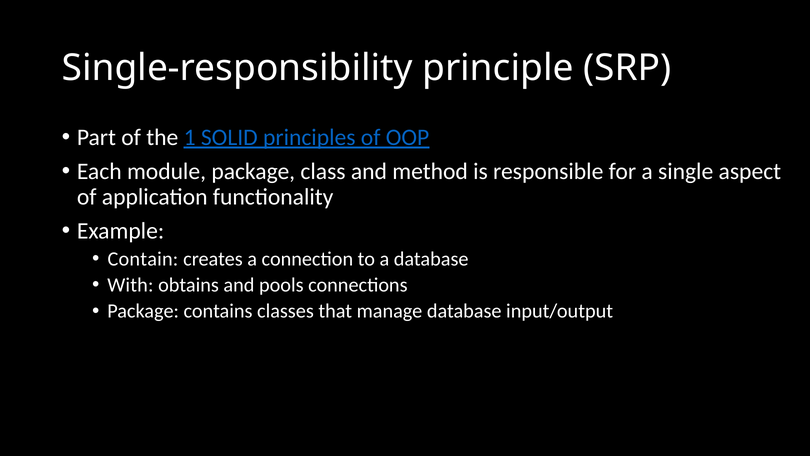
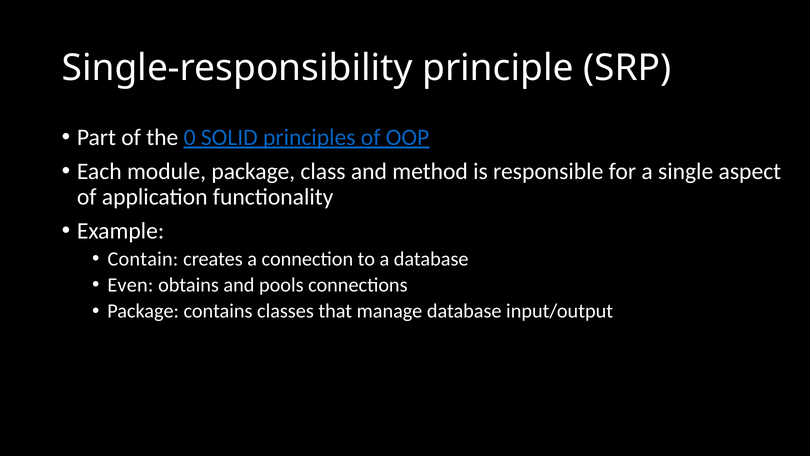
1: 1 -> 0 (190, 137)
With: With -> Even (130, 285)
